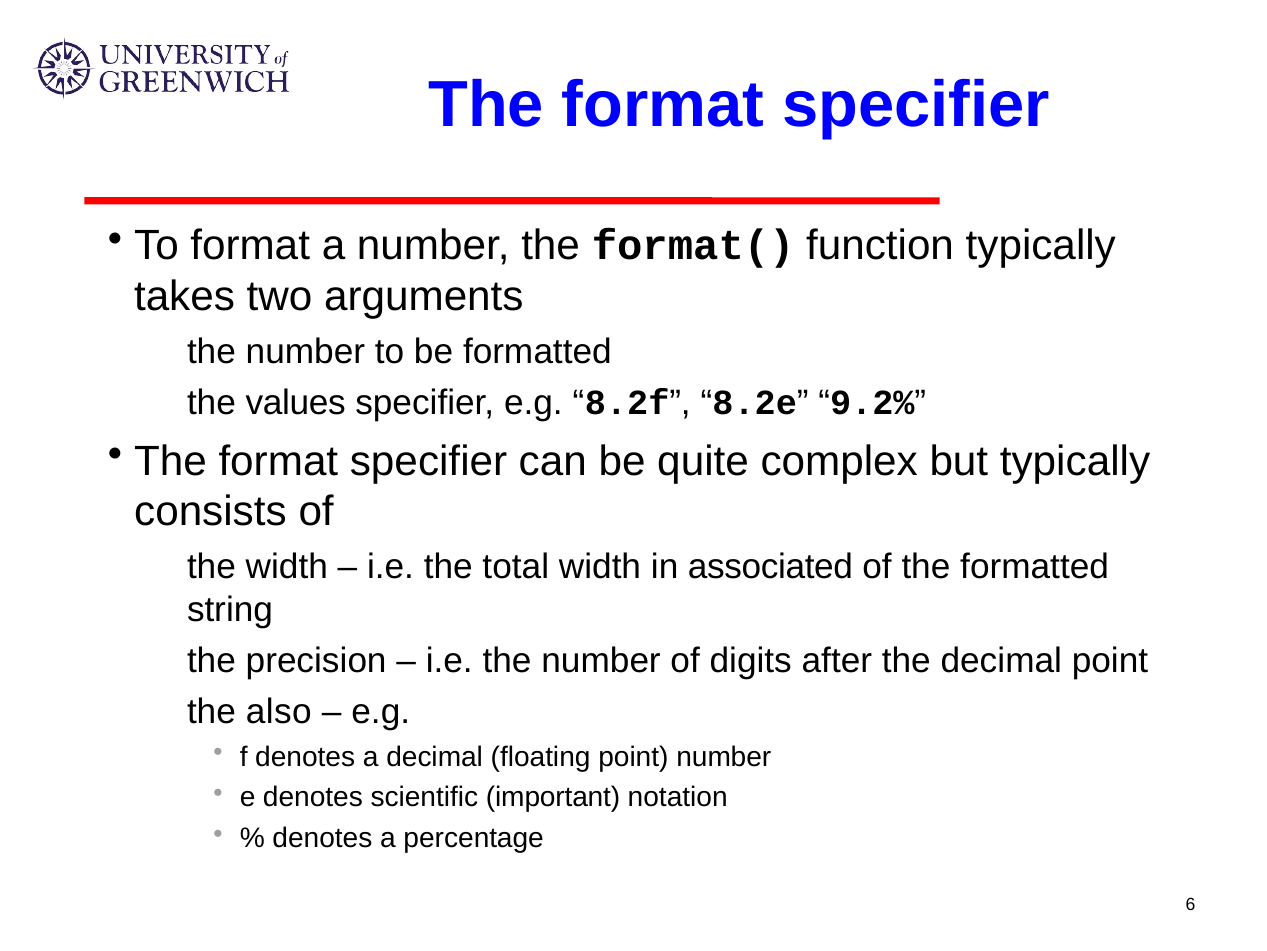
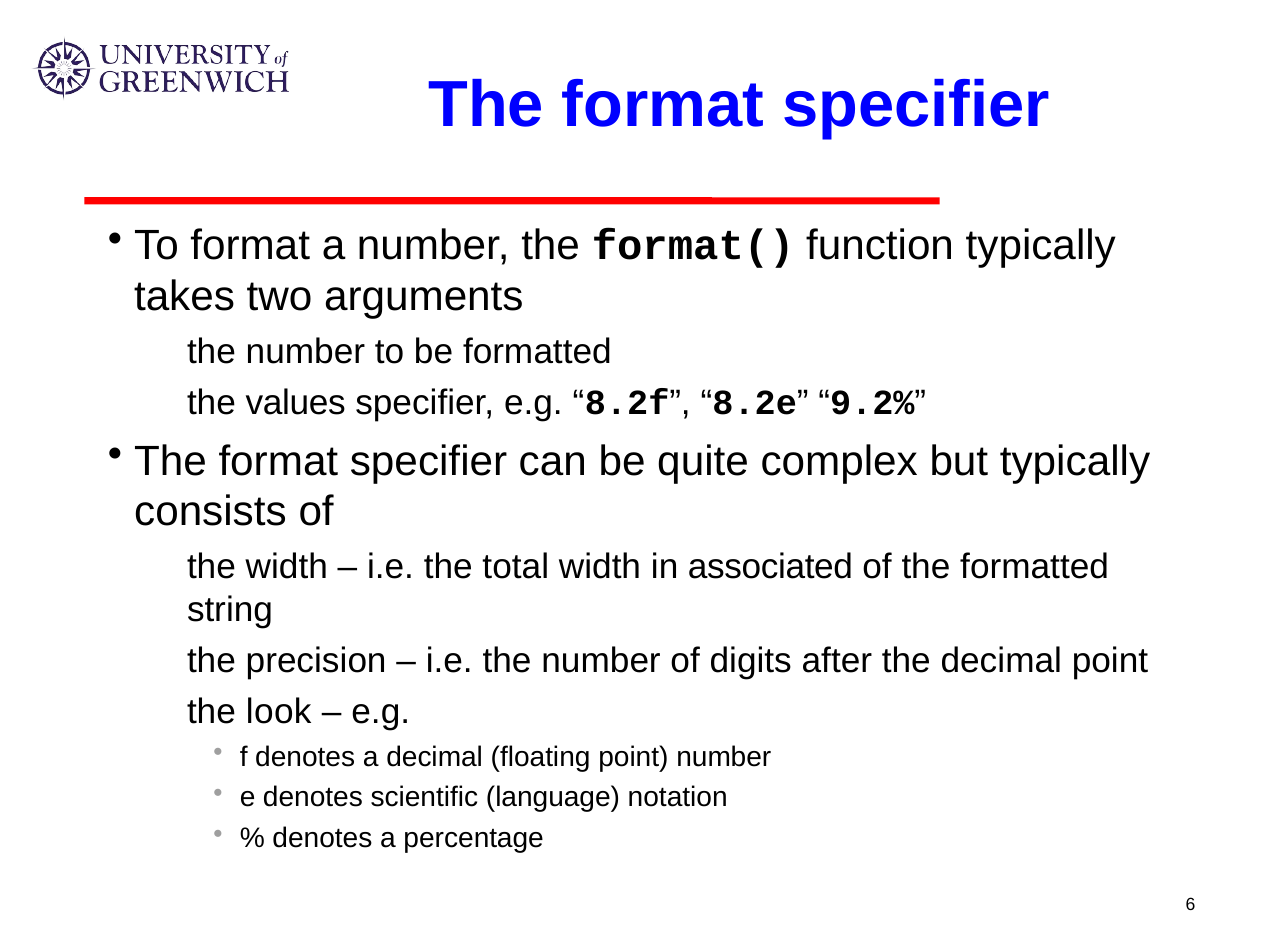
also: also -> look (279, 712)
important: important -> language (553, 797)
